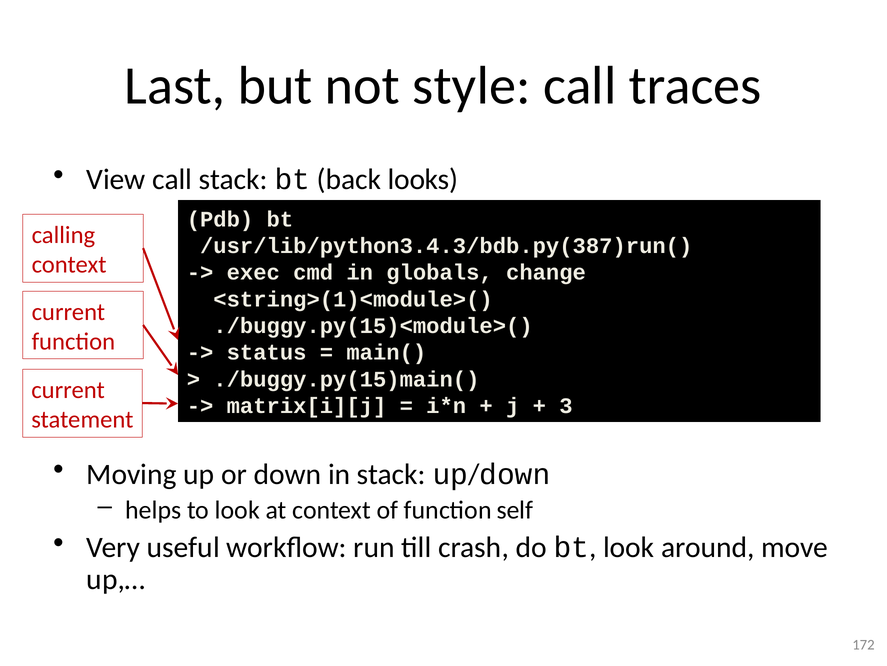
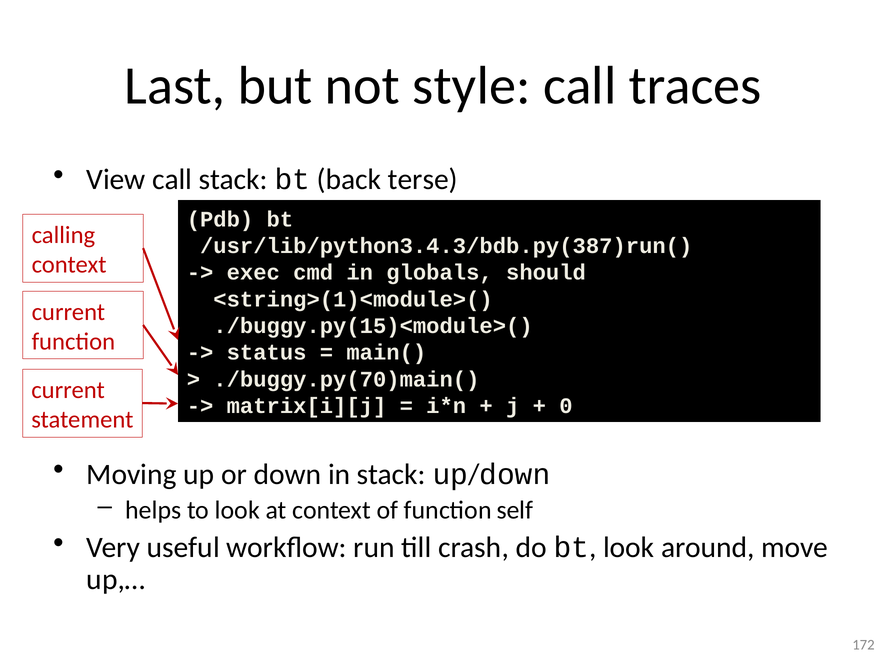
looks: looks -> terse (423, 179)
change: change -> should (546, 272)
./buggy.py(15)main(: ./buggy.py(15)main( -> ./buggy.py(70)main( (346, 379)
3: 3 -> 0 (566, 405)
